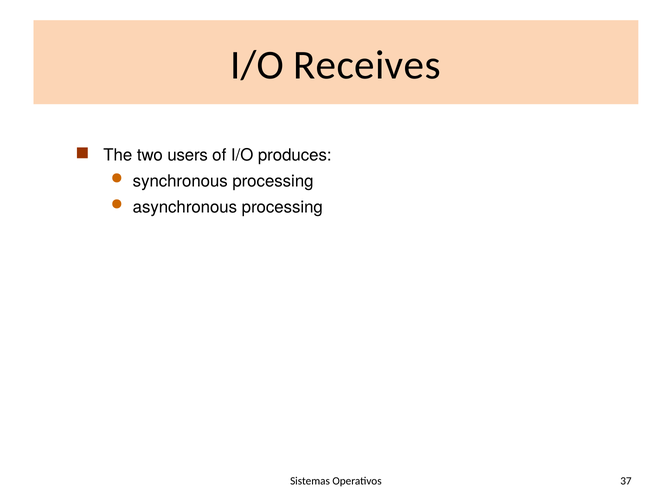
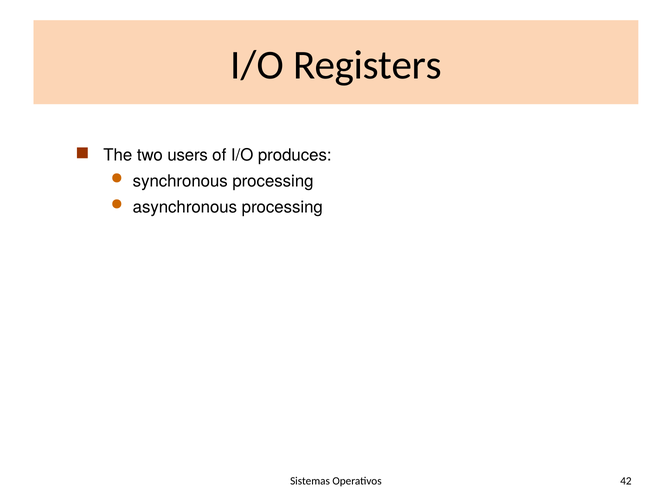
Receives: Receives -> Registers (367, 65)
37: 37 -> 42 (626, 481)
